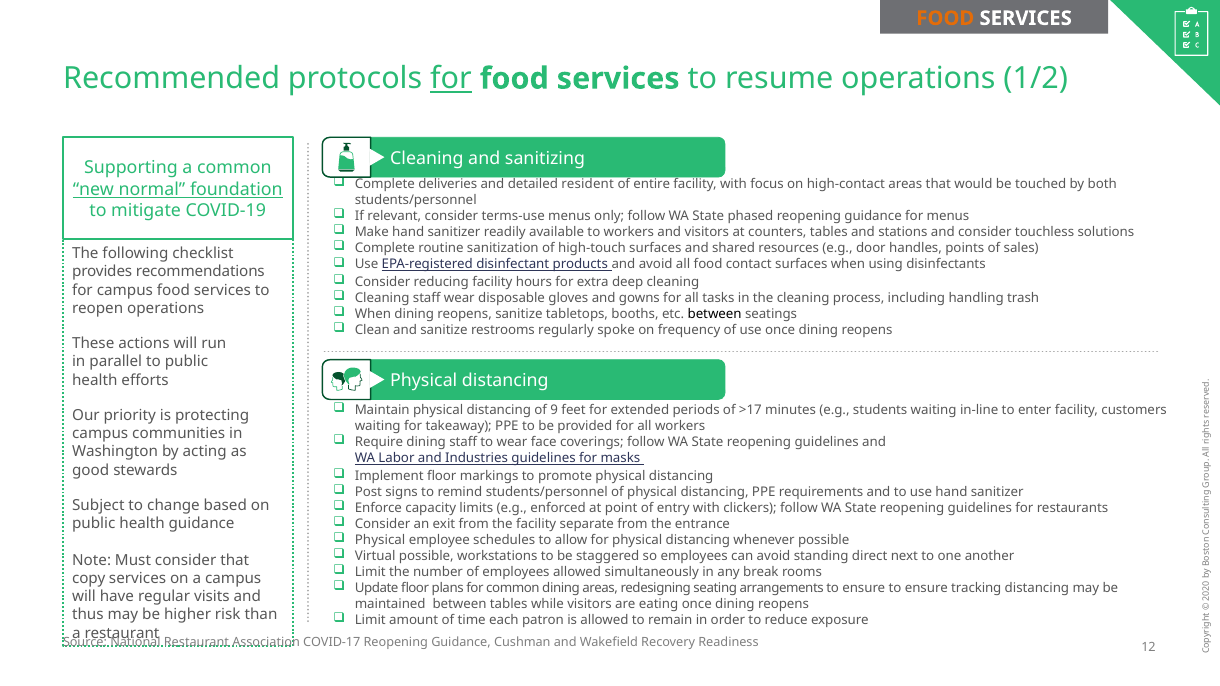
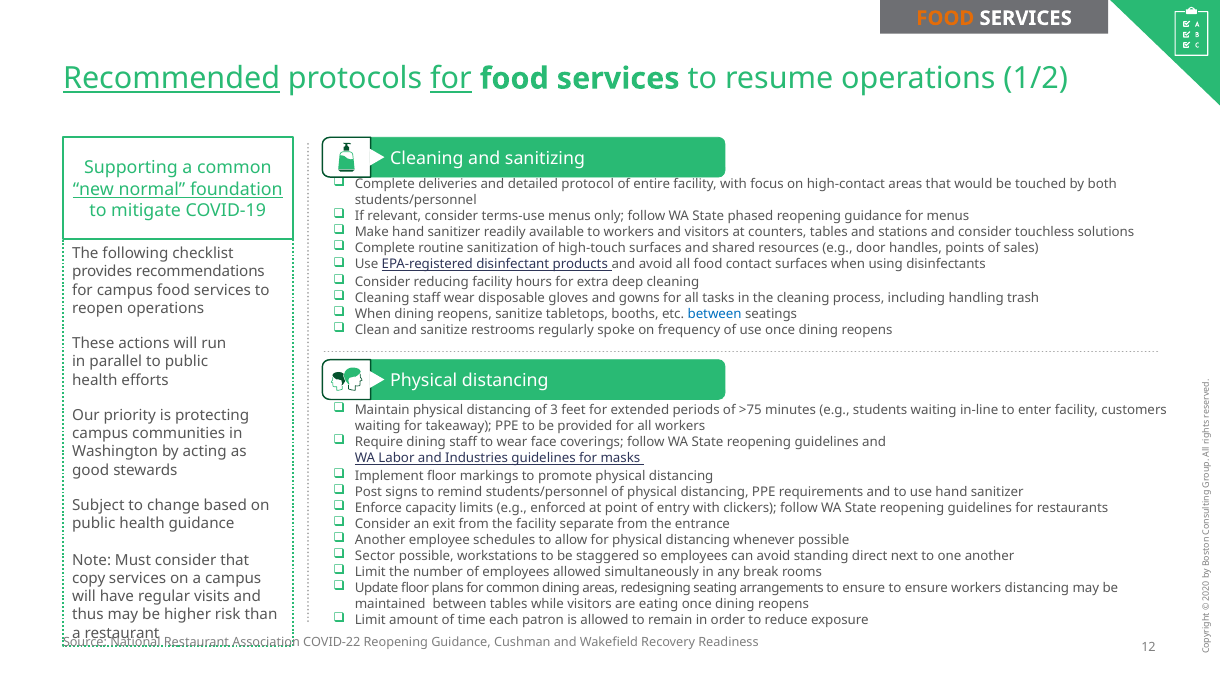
Recommended underline: none -> present (172, 79)
resident: resident -> protocol (588, 184)
between colour: black -> blue (715, 314)
9: 9 -> 3 (554, 410)
>17: >17 -> >75 (750, 410)
Physical: Physical -> Another (380, 540)
Virtual: Virtual -> Sector (375, 556)
ensure tracking: tracking -> workers (976, 588)
COVID-17: COVID-17 -> COVID-22 (332, 642)
